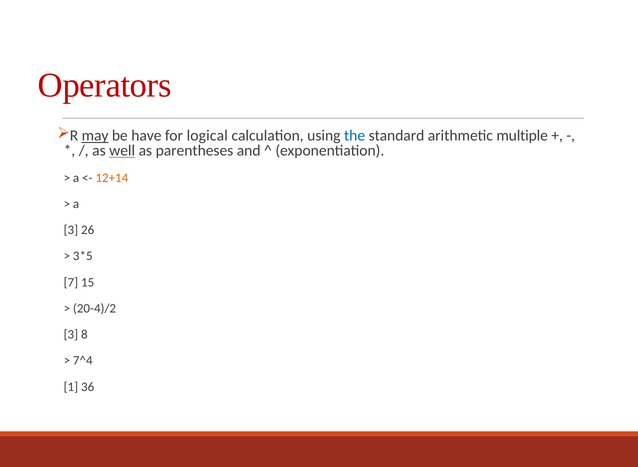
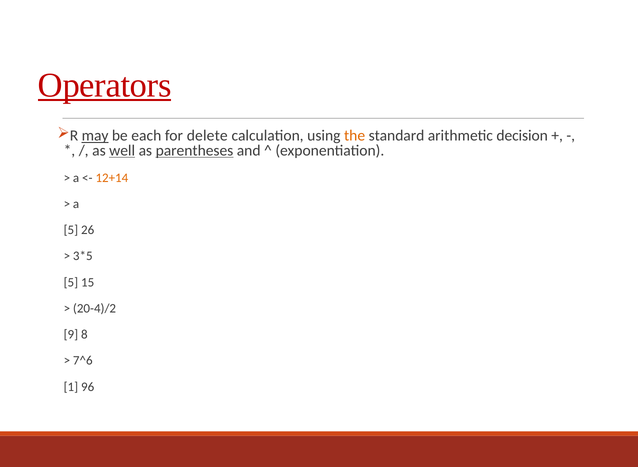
Operators underline: none -> present (105, 85)
have: have -> each (146, 136)
logical: logical -> delete (207, 136)
the colour: blue -> orange (355, 136)
multiple: multiple -> decision (522, 136)
parentheses underline: none -> present (194, 151)
3: 3 -> 5 (71, 230)
7: 7 -> 5 (71, 283)
3: 3 -> 9 (71, 335)
7^4: 7^4 -> 7^6 (83, 361)
36: 36 -> 96 (88, 387)
